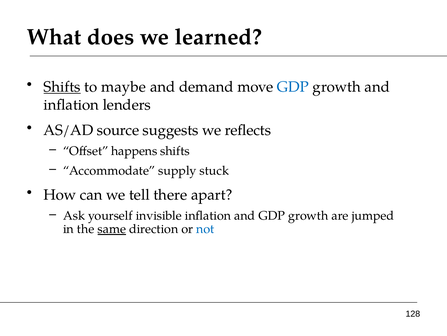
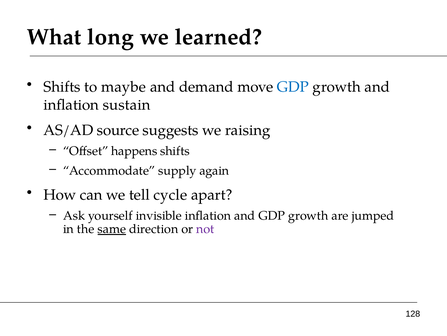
does: does -> long (111, 37)
Shifts underline: present -> none (62, 87)
lenders: lenders -> sustain (127, 105)
reflects: reflects -> raising (248, 130)
stuck: stuck -> again (214, 170)
there: there -> cycle (170, 194)
not colour: blue -> purple (205, 229)
